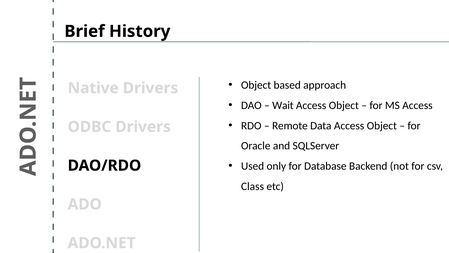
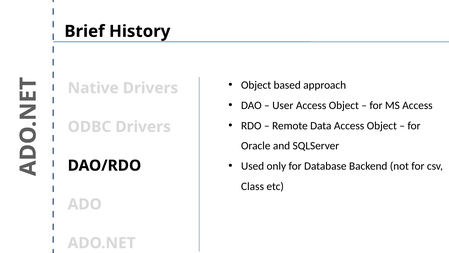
Wait: Wait -> User (283, 105)
